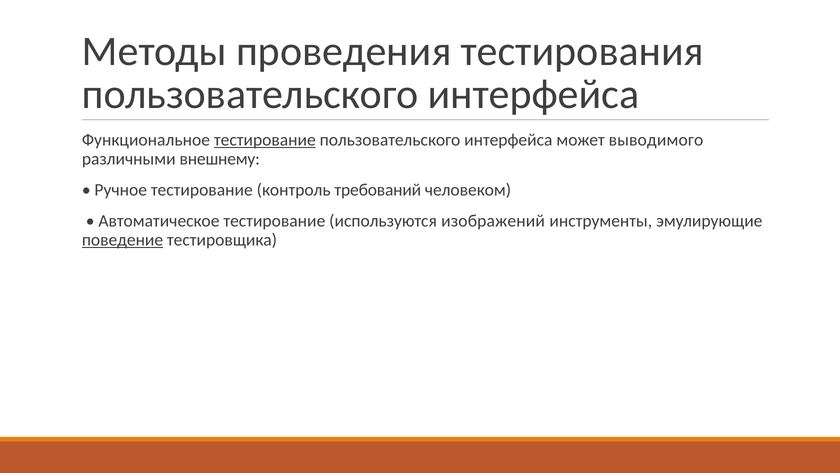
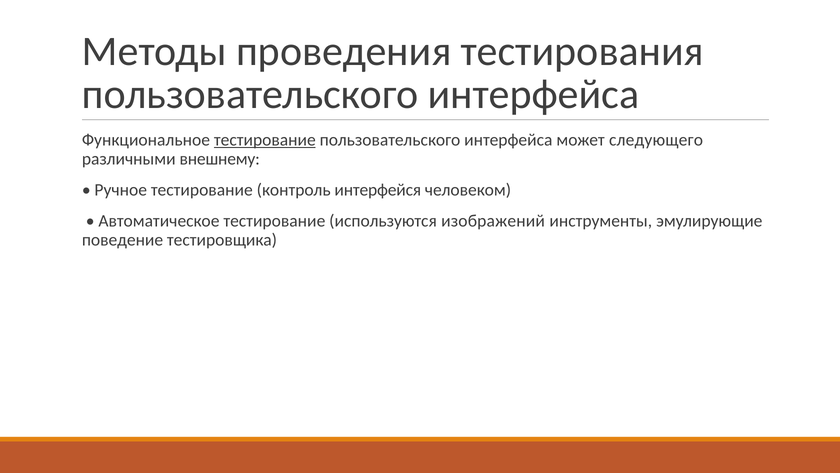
выводимого: выводимого -> следующего (656, 140)
требований: требований -> интерфейся (378, 190)
поведение underline: present -> none (122, 240)
